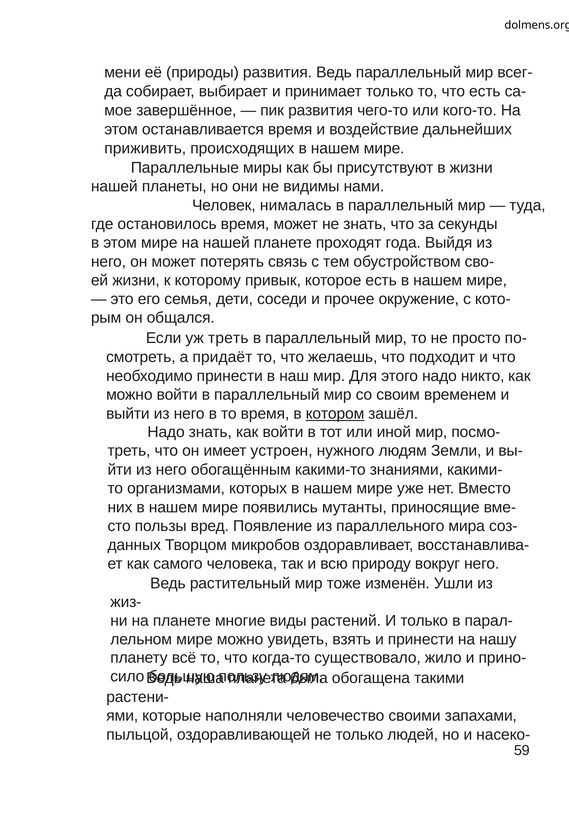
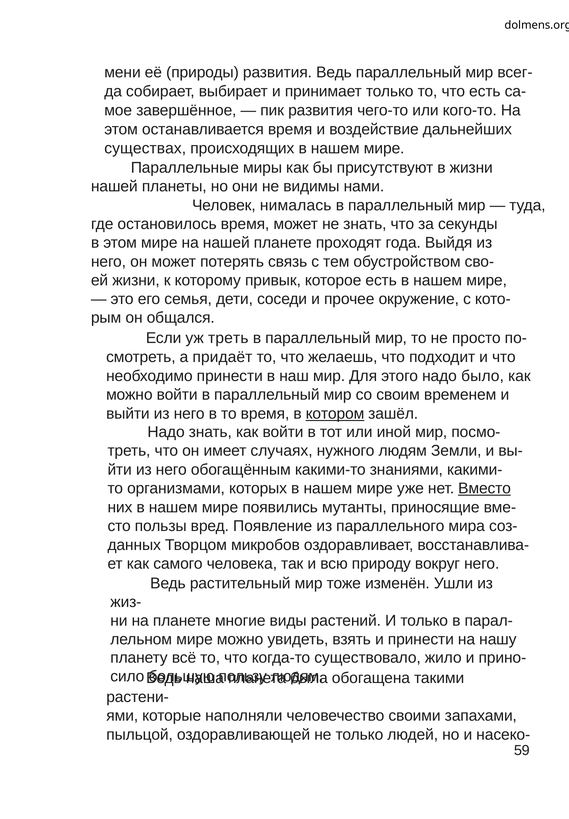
приживить: приживить -> существах (145, 148)
никто: никто -> было (483, 376)
устроен: устроен -> случаях (282, 451)
Вместо underline: none -> present (485, 489)
